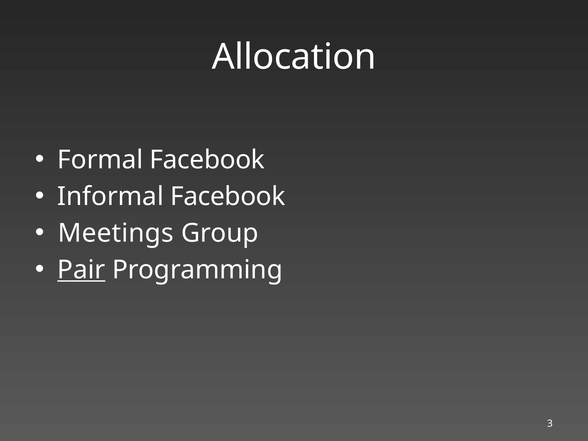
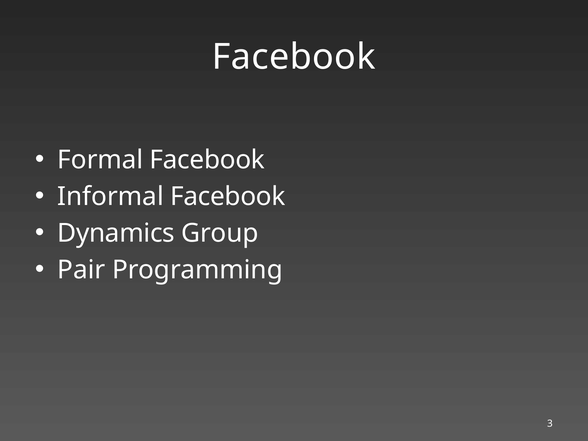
Allocation: Allocation -> Facebook (294, 57)
Meetings: Meetings -> Dynamics (116, 233)
Pair underline: present -> none (81, 270)
